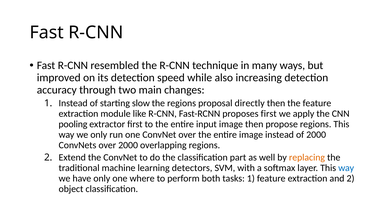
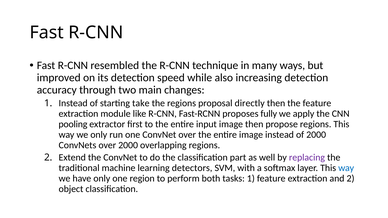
slow: slow -> take (141, 103)
proposes first: first -> fully (269, 114)
replacing colour: orange -> purple (307, 158)
where: where -> region (142, 179)
